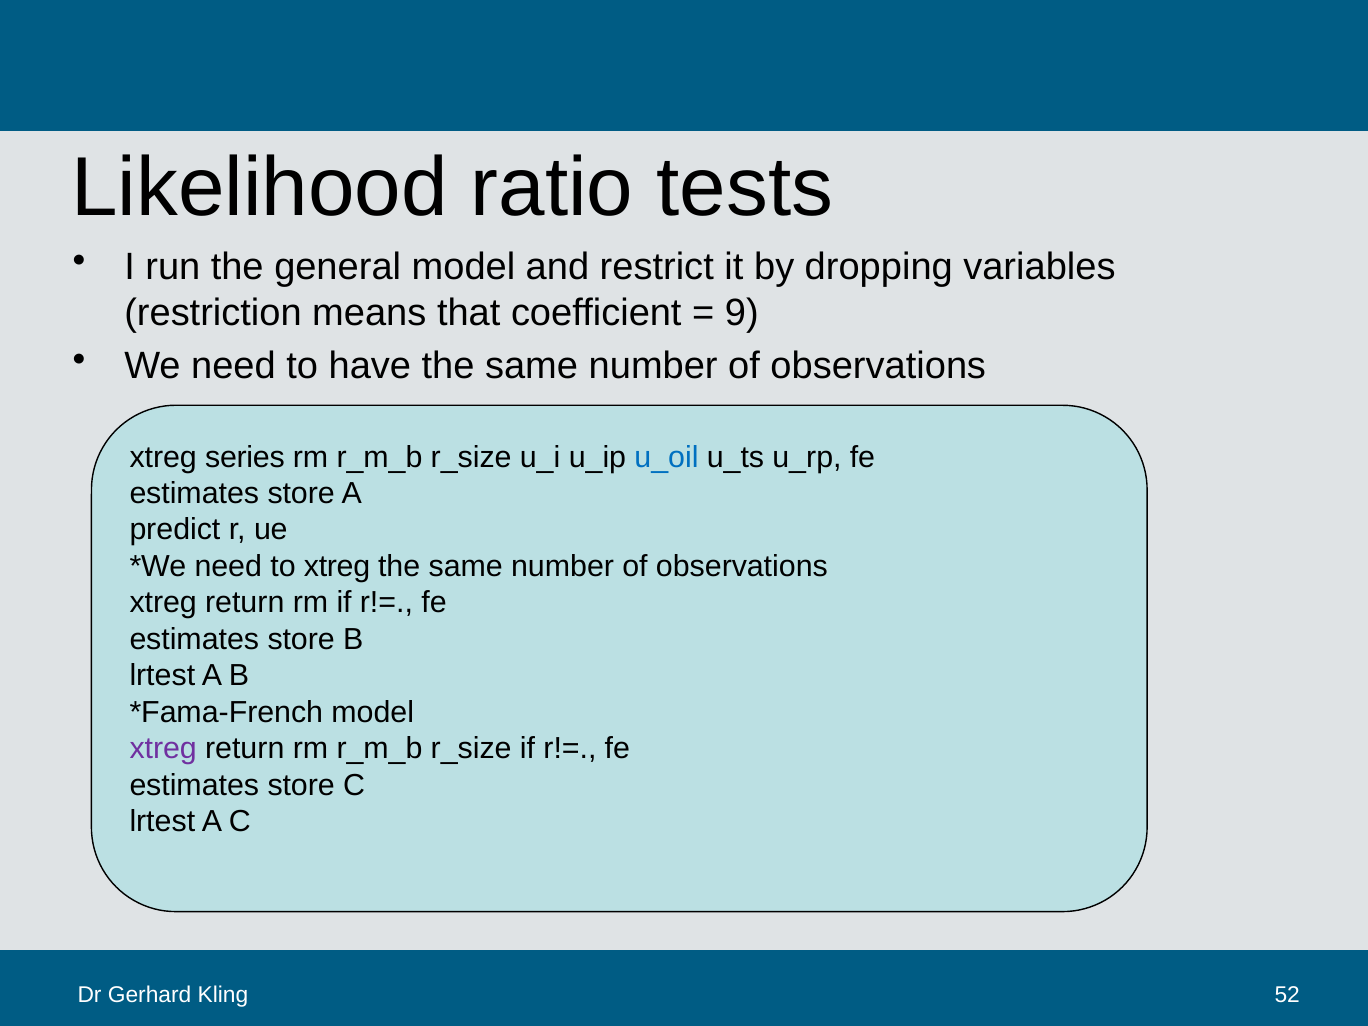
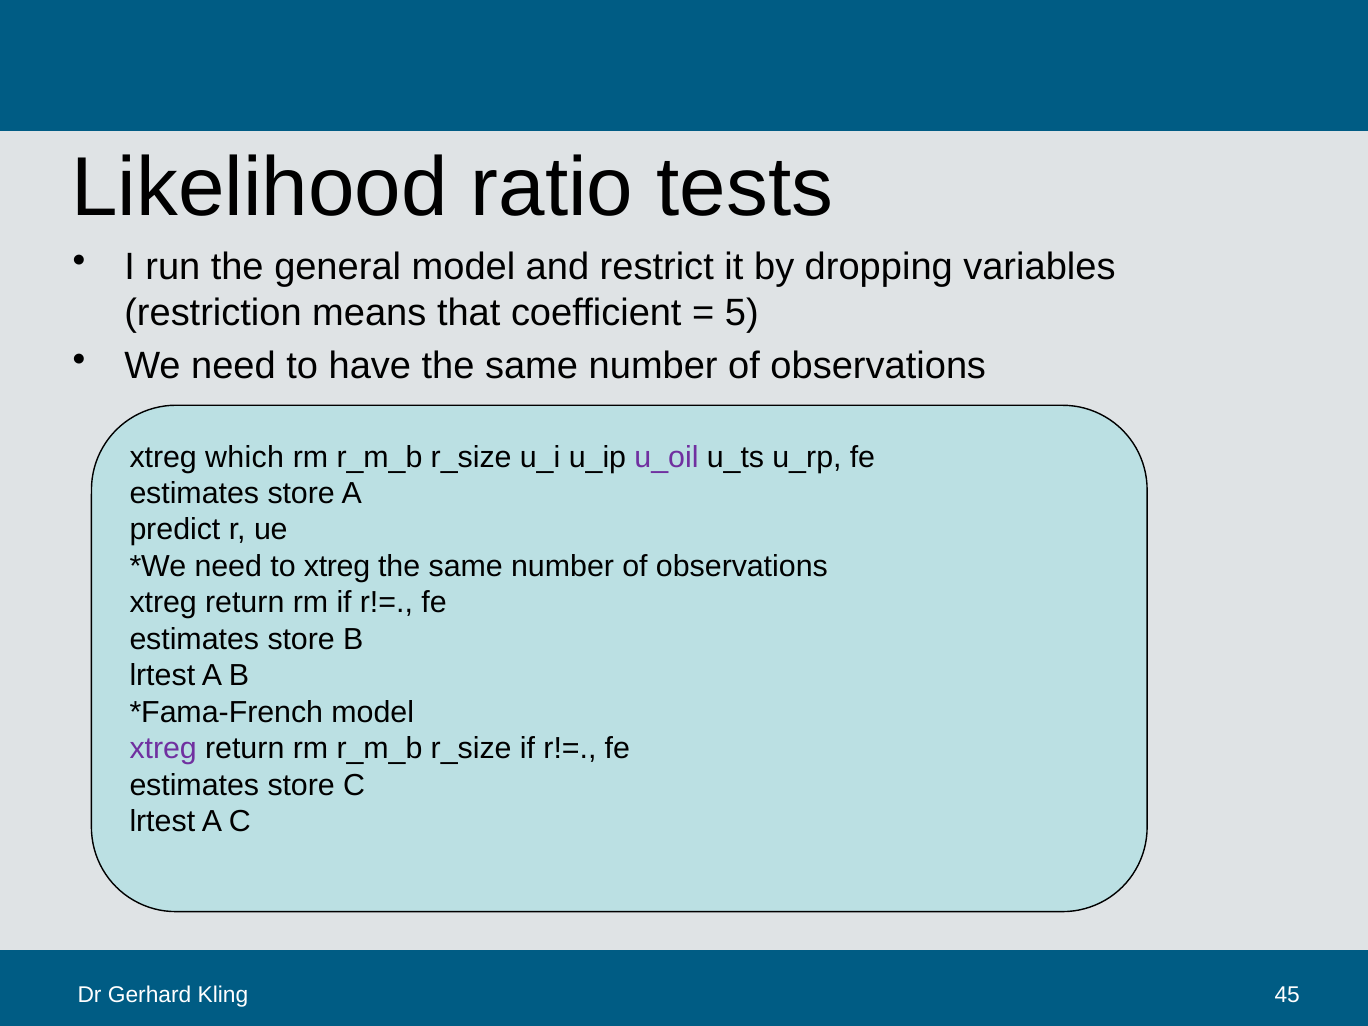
9: 9 -> 5 (742, 313)
series: series -> which (245, 457)
u_oil colour: blue -> purple (666, 457)
52: 52 -> 45 (1287, 995)
